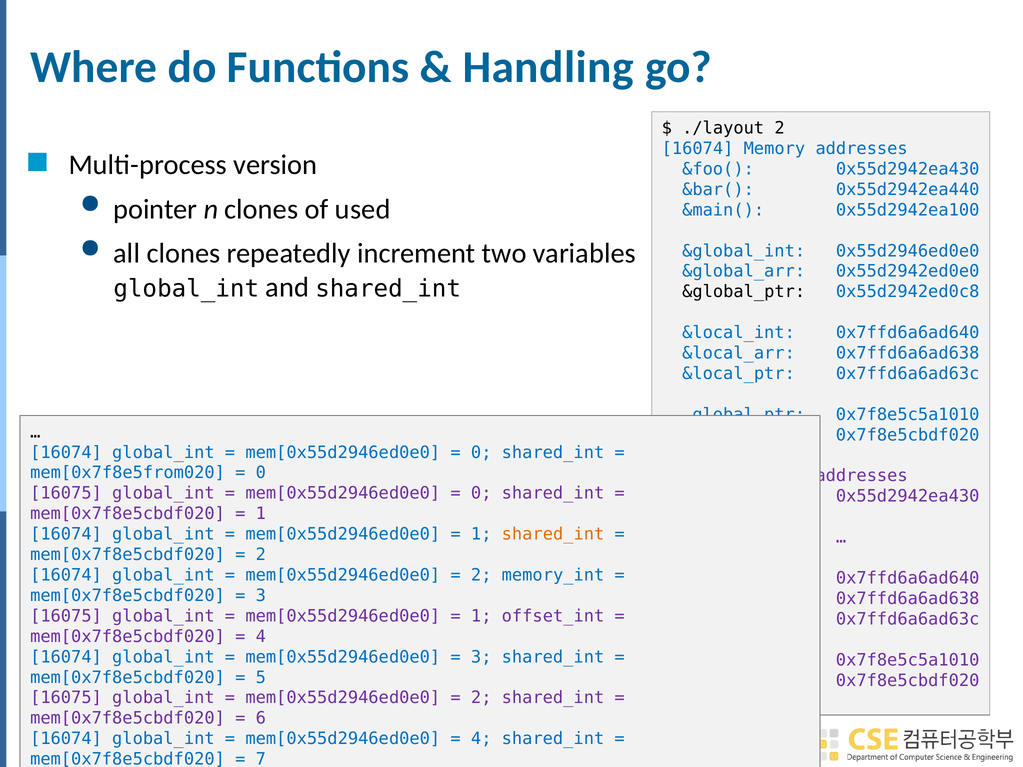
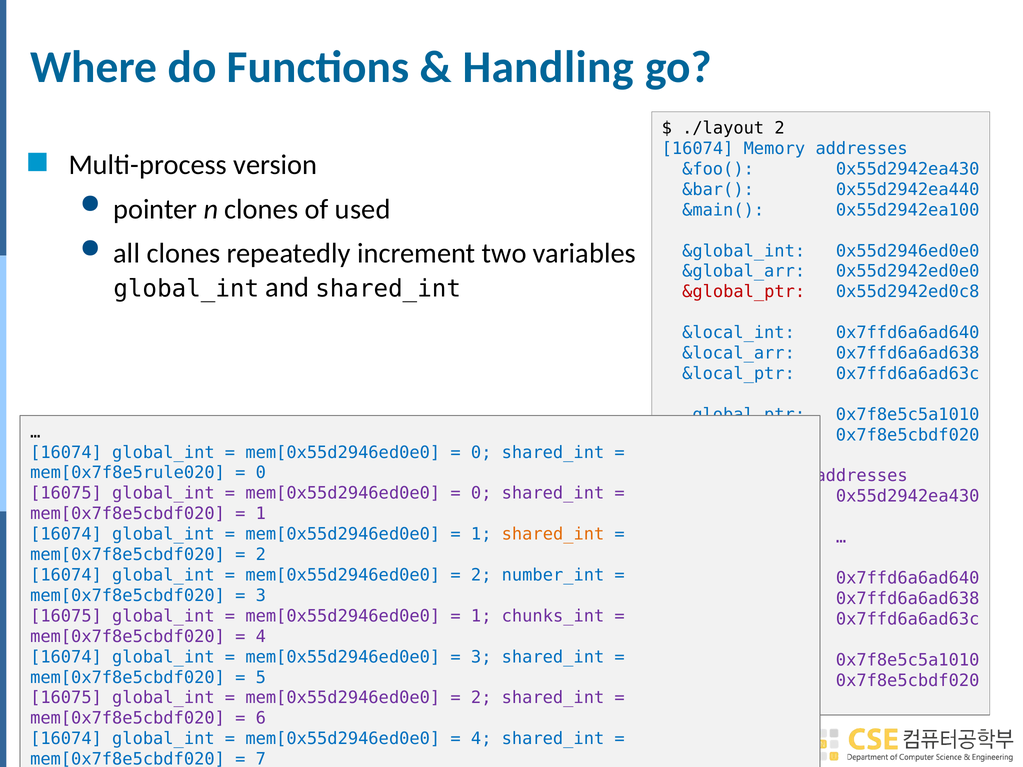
&global_ptr colour: black -> red (744, 292)
mem[0x7f8e5from020: mem[0x7f8e5from020 -> mem[0x7f8e5rule020 (128, 473)
memory_int: memory_int -> number_int (553, 575)
offset_int: offset_int -> chunks_int (553, 616)
